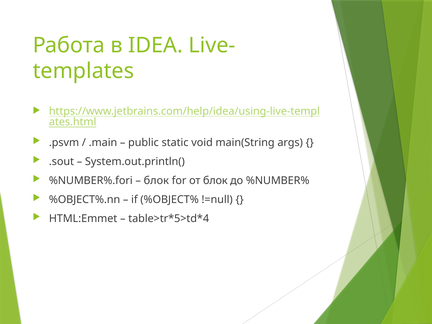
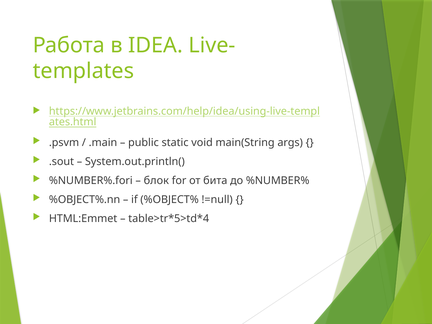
от блок: блок -> бита (215, 181)
